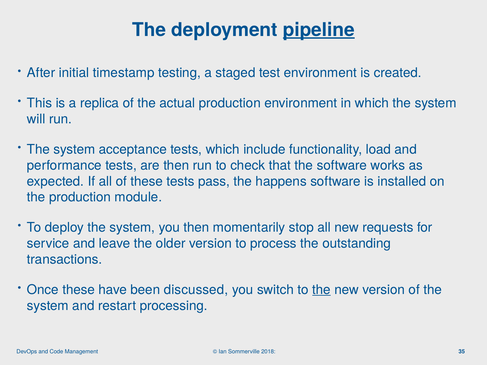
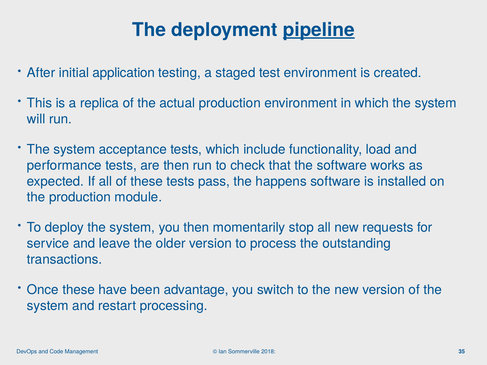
timestamp: timestamp -> application (124, 73)
discussed: discussed -> advantage (196, 290)
the underline: present -> none (321, 290)
